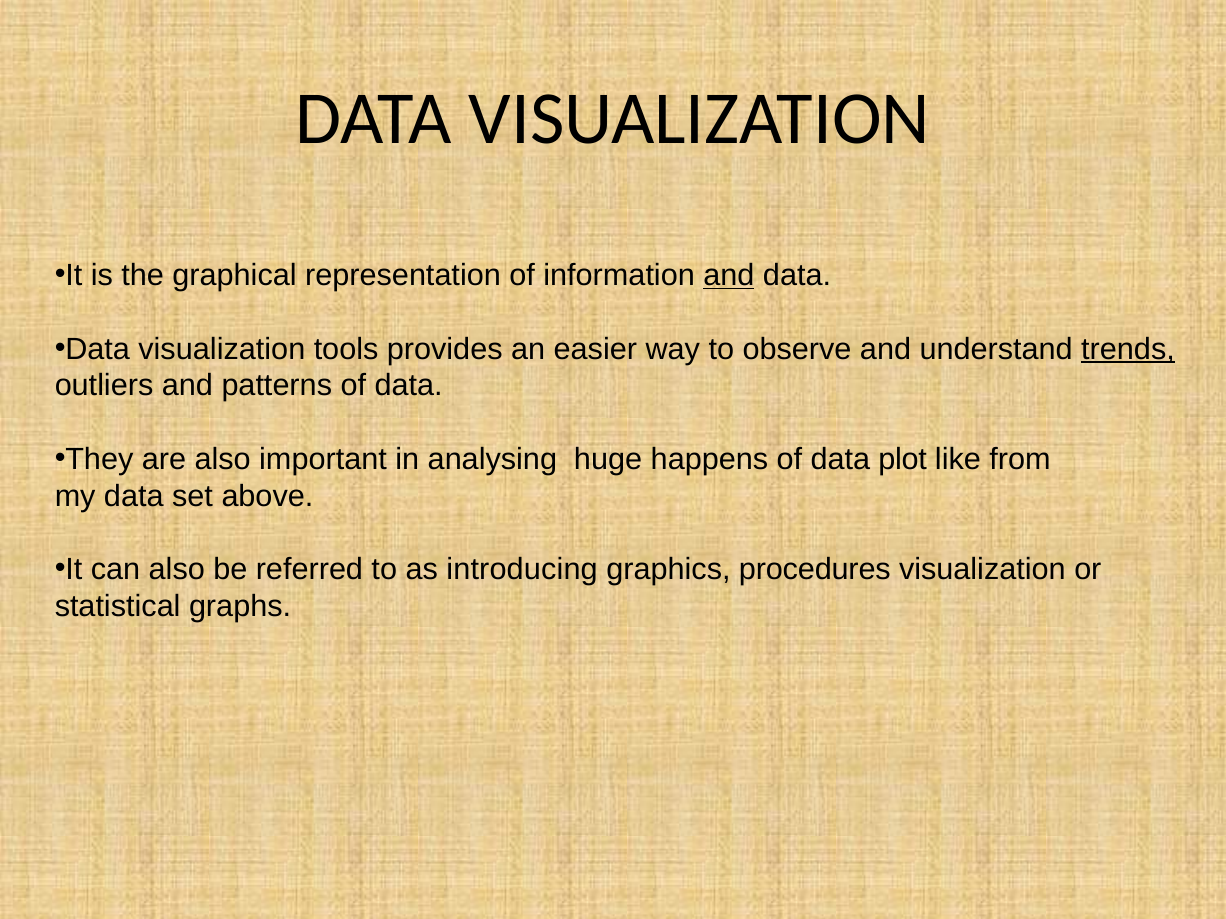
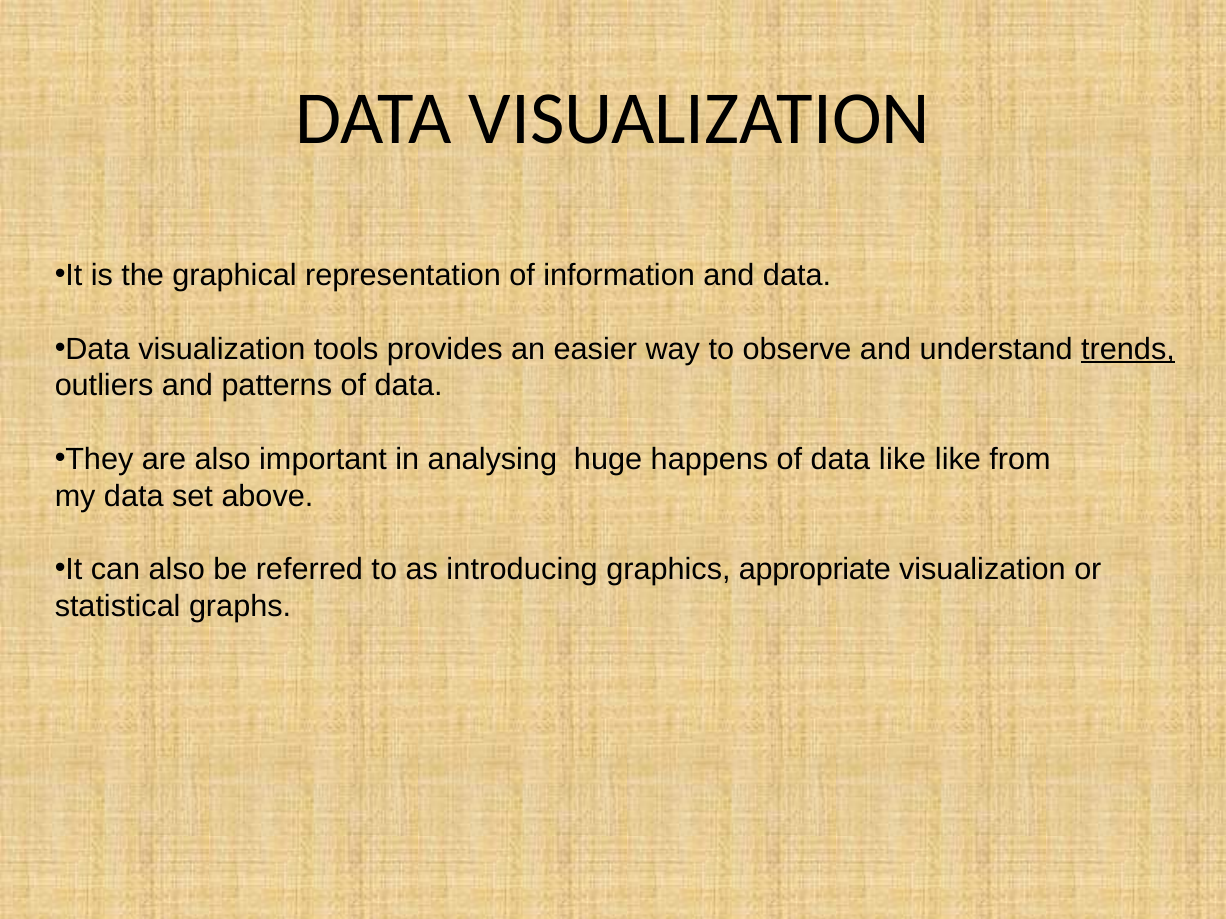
and underline: present -> none (729, 276)
data plot: plot -> like (902, 459)
procedures: procedures -> appropriate (815, 570)
